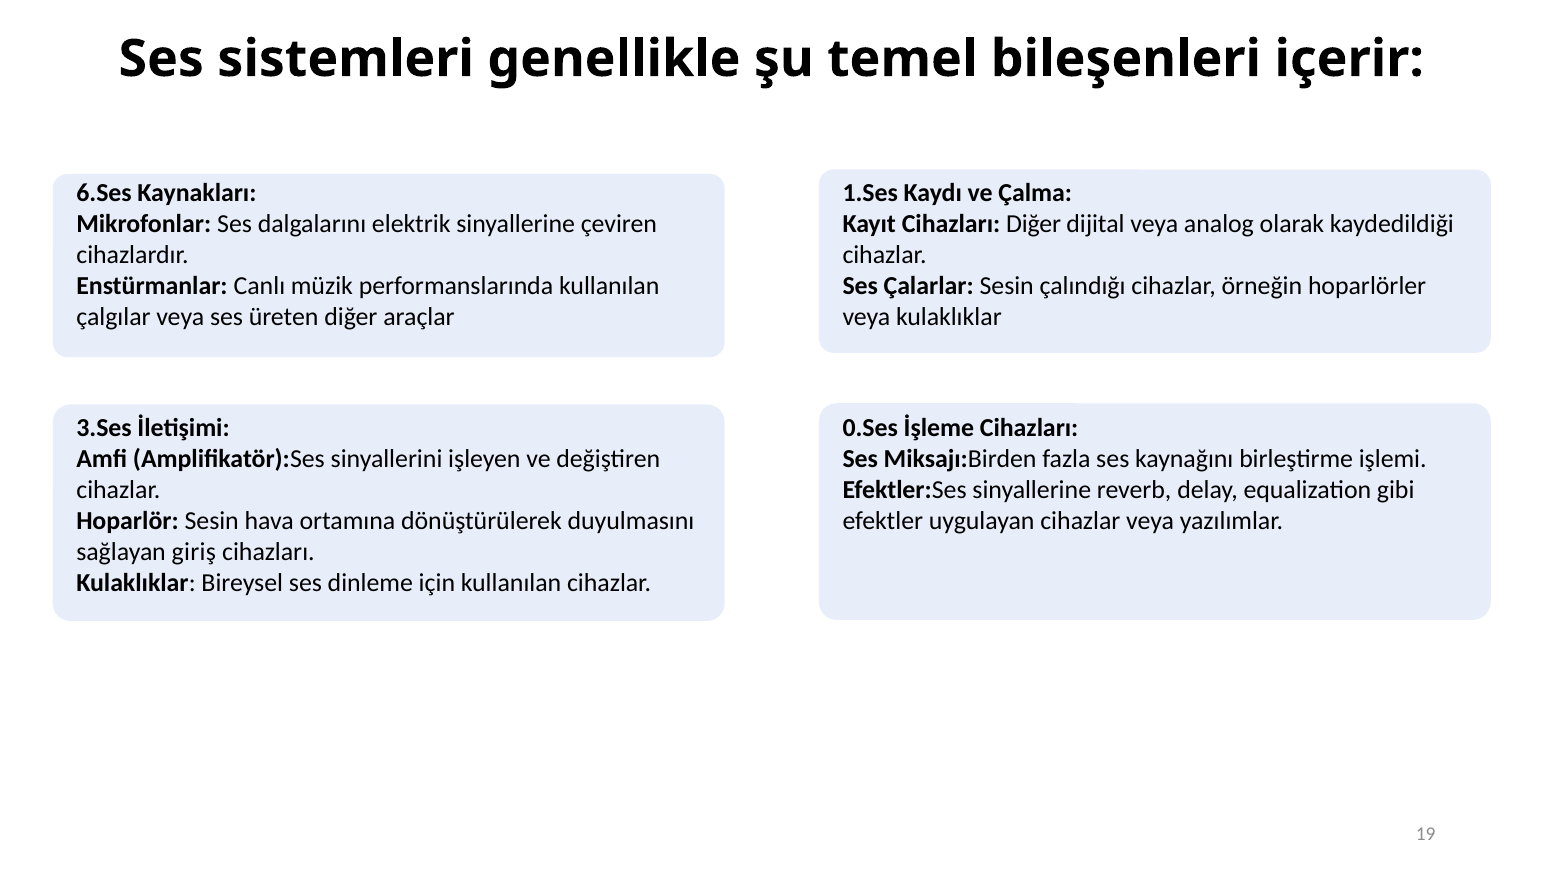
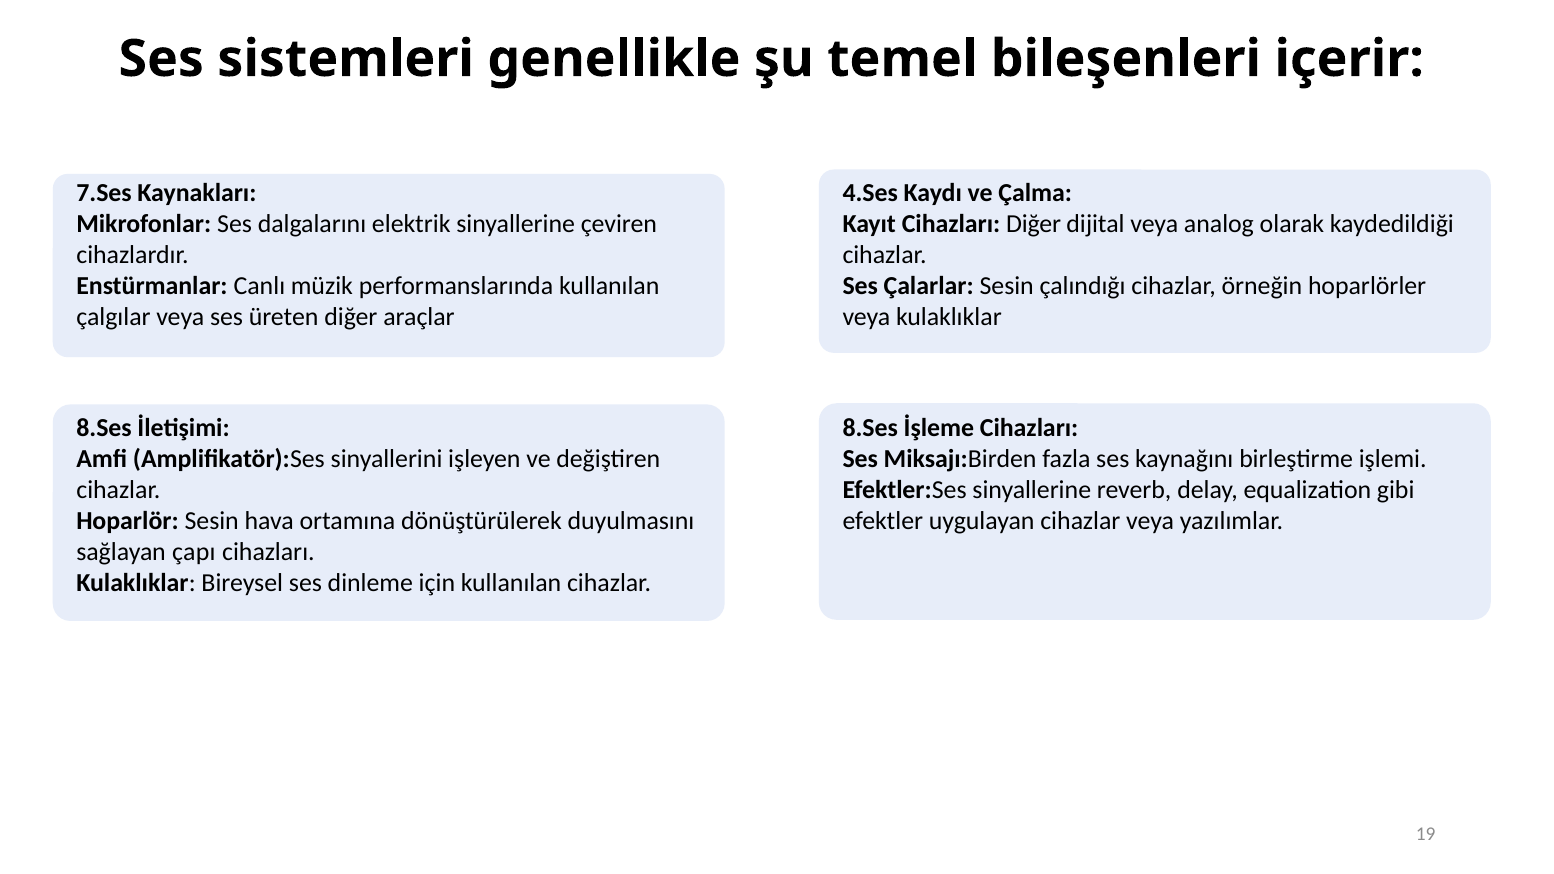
6.Ses: 6.Ses -> 7.Ses (104, 193)
1.Ses: 1.Ses -> 4.Ses (870, 193)
3.Ses: 3.Ses -> 8.Ses (104, 428)
0.Ses: 0.Ses -> 8.Ses (870, 428)
giriş: giriş -> çapı (194, 552)
